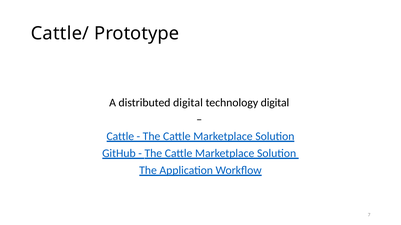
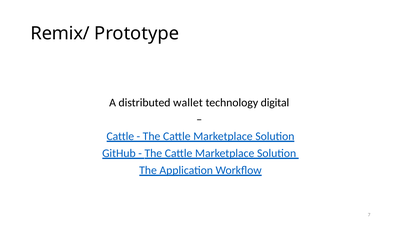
Cattle/: Cattle/ -> Remix/ (60, 34)
distributed digital: digital -> wallet (188, 103)
